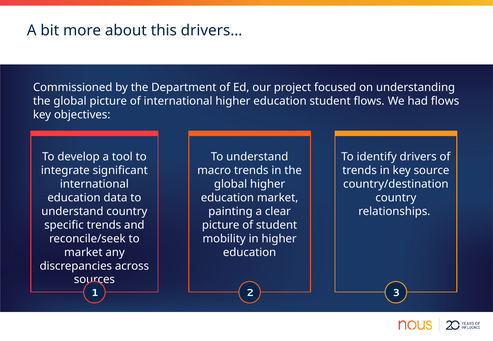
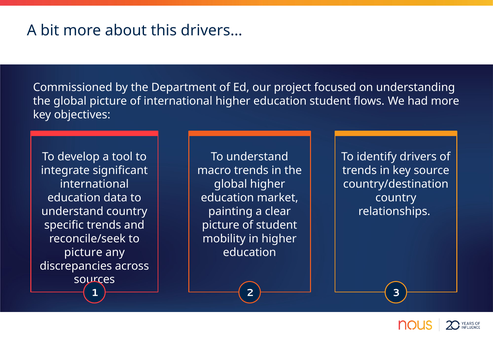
had flows: flows -> more (445, 101)
market: market -> picture (83, 253)
